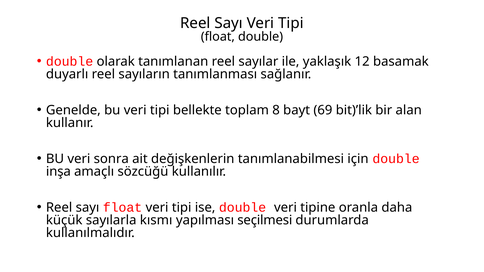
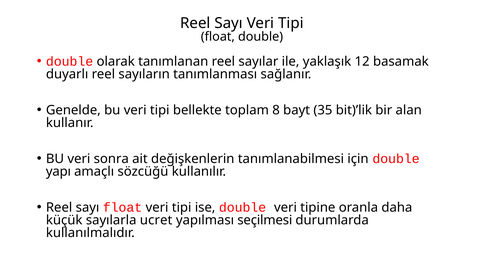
69: 69 -> 35 (323, 110)
inşa: inşa -> yapı (58, 172)
kısmı: kısmı -> ucret (156, 220)
